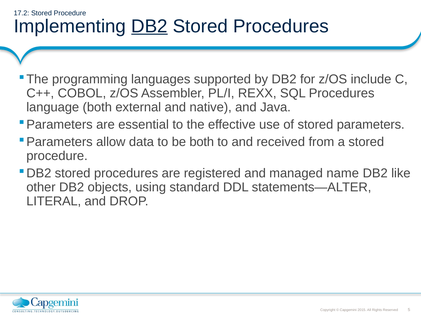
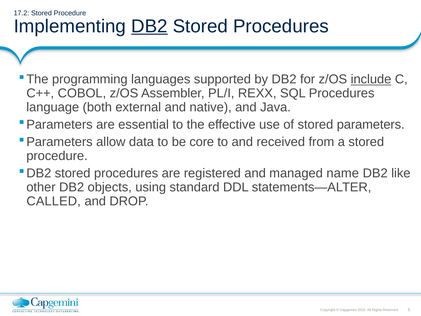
include underline: none -> present (371, 79)
be both: both -> core (202, 142)
LITERAL: LITERAL -> CALLED (54, 201)
